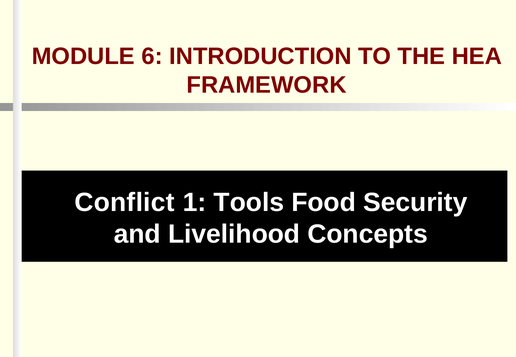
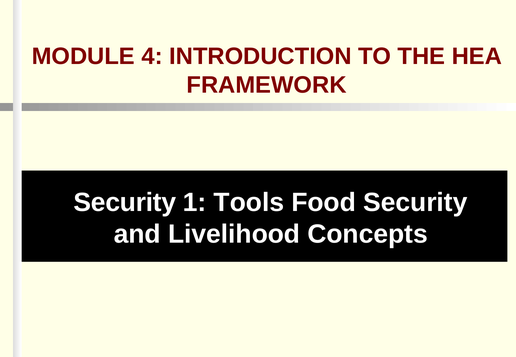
6: 6 -> 4 (152, 56)
Conflict: Conflict -> Security (125, 203)
